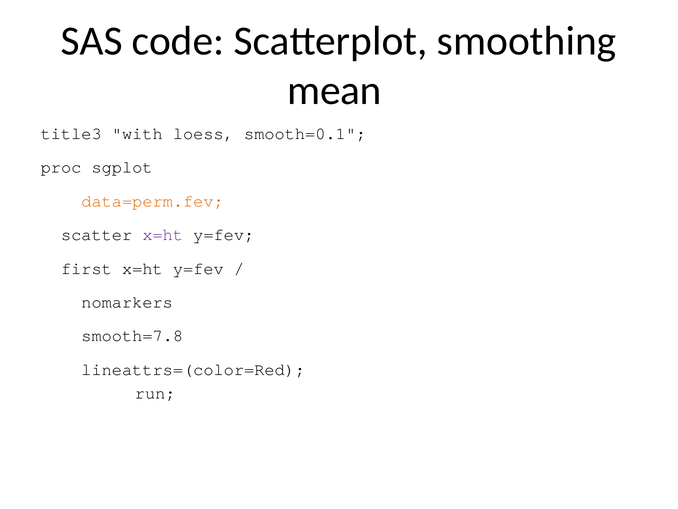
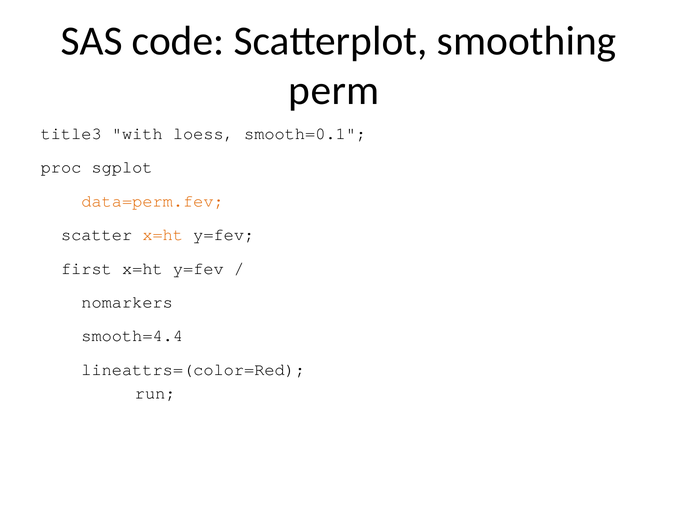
mean: mean -> perm (334, 90)
x=ht colour: purple -> orange (163, 234)
smooth=7.8: smooth=7.8 -> smooth=4.4 (132, 336)
